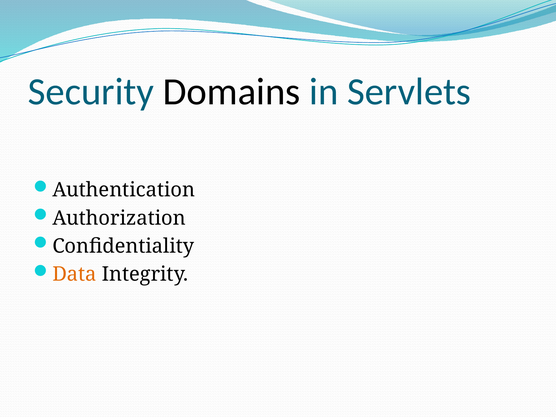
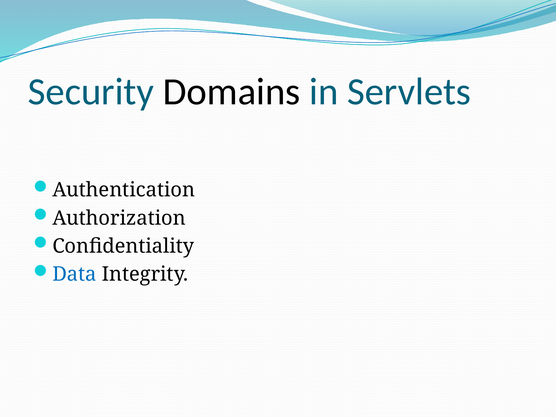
Data colour: orange -> blue (74, 274)
